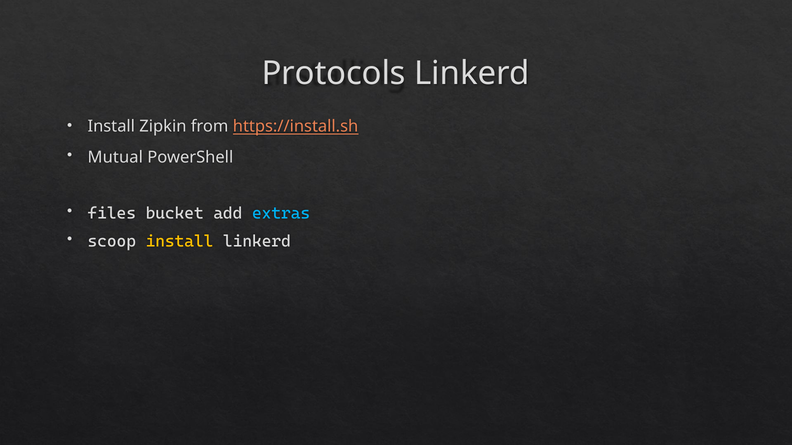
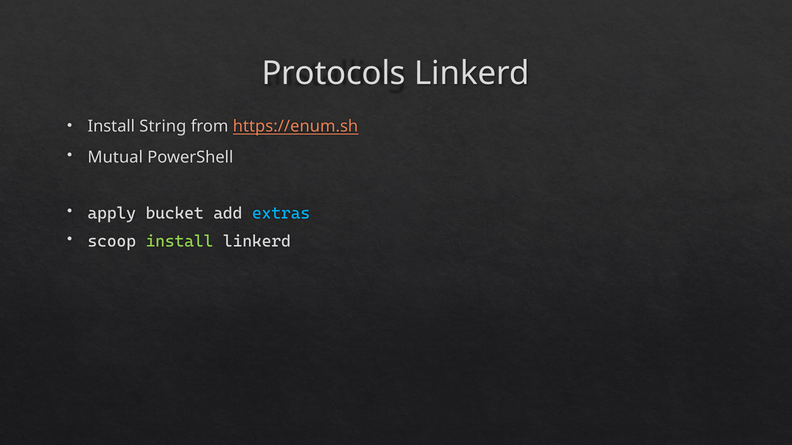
Zipkin: Zipkin -> String (163, 127)
https://install.sh: https://install.sh -> https://enum.sh (295, 127)
files: files -> apply (112, 214)
install colour: yellow -> light green (180, 242)
